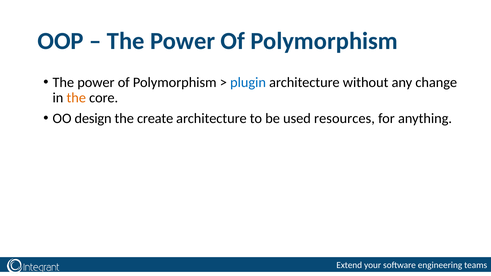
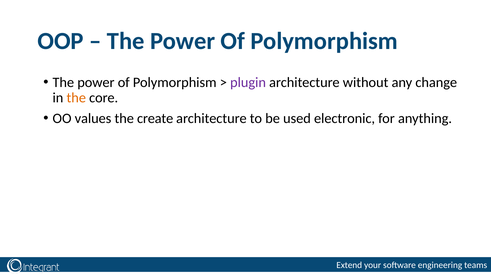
plugin colour: blue -> purple (248, 83)
design: design -> values (93, 119)
resources: resources -> electronic (345, 119)
